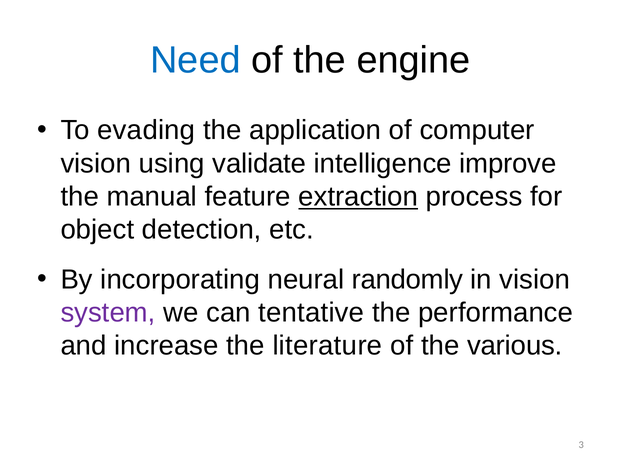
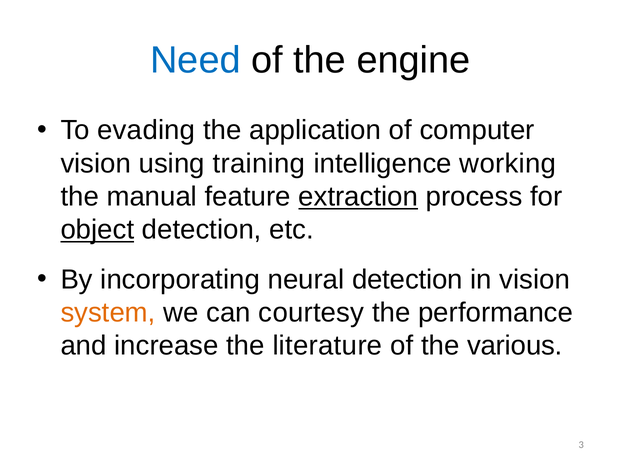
validate: validate -> training (259, 163)
improve: improve -> working (508, 163)
object underline: none -> present (97, 230)
neural randomly: randomly -> detection (407, 279)
system colour: purple -> orange (108, 312)
tentative: tentative -> courtesy (311, 312)
